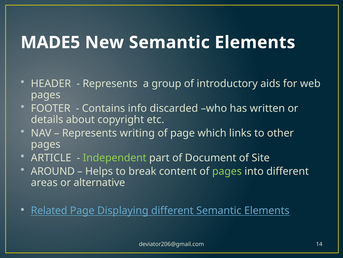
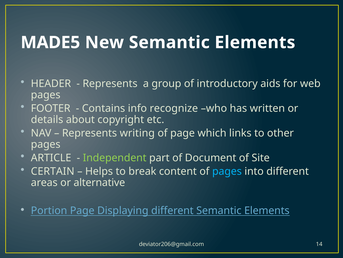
discarded: discarded -> recognize (174, 108)
AROUND: AROUND -> CERTAIN (53, 171)
pages colour: light green -> light blue (227, 171)
Related: Related -> Portion (49, 210)
